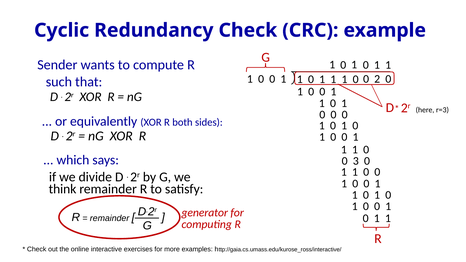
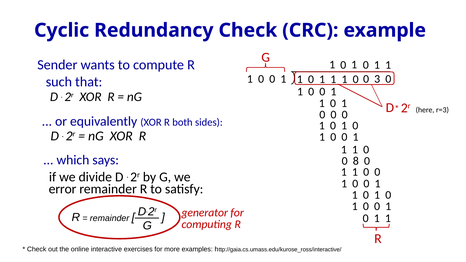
2: 2 -> 3 (377, 79)
3: 3 -> 8 (356, 161)
think: think -> error (63, 189)
